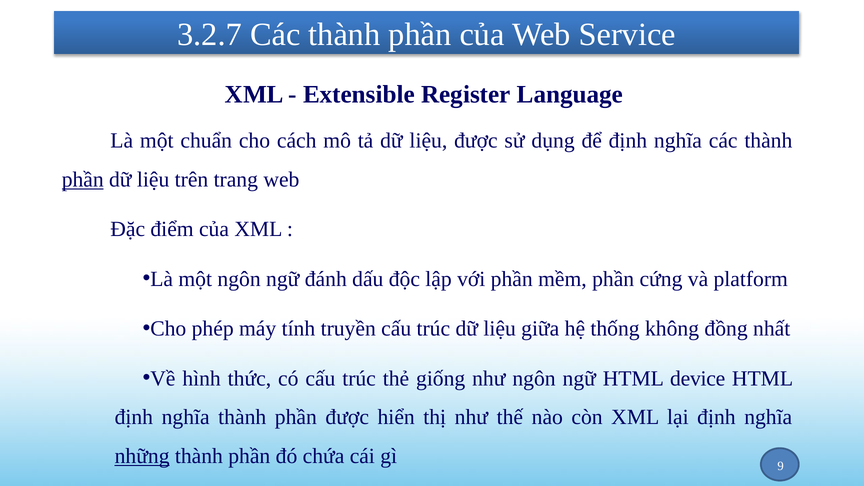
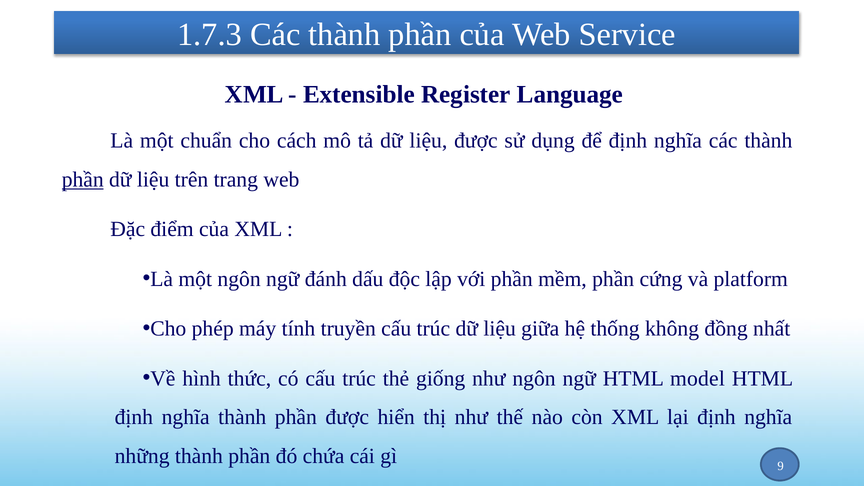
3.2.7: 3.2.7 -> 1.7.3 (210, 35)
device: device -> model (697, 379)
những underline: present -> none (142, 456)
